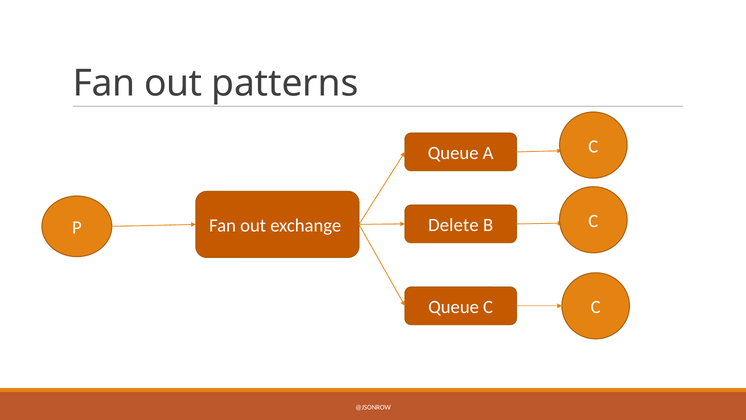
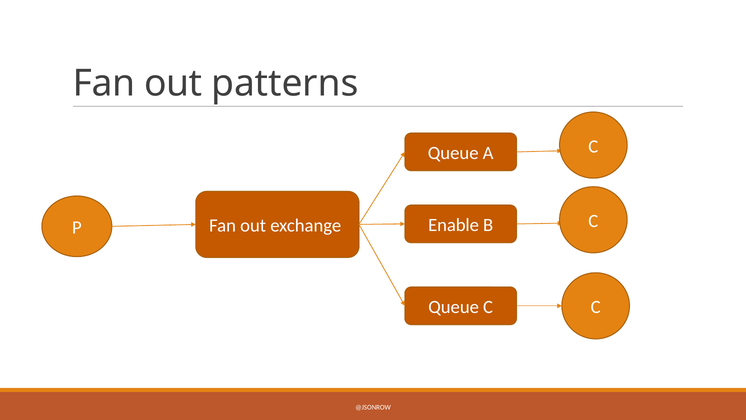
Delete: Delete -> Enable (454, 225)
